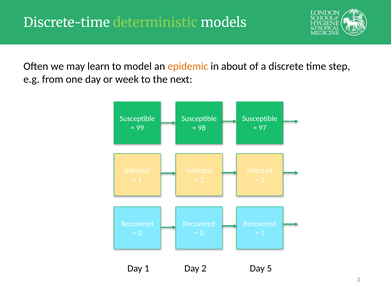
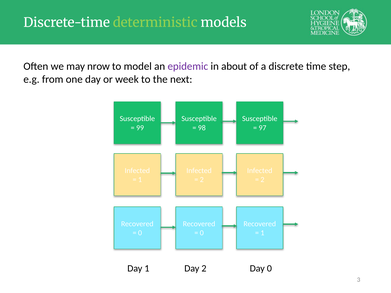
learn: learn -> nrow (98, 66)
epidemic colour: orange -> purple (188, 66)
Day 5: 5 -> 0 (269, 269)
